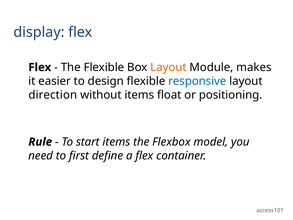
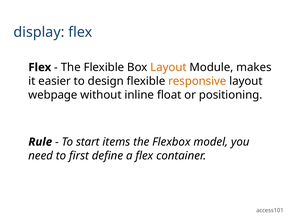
responsive colour: blue -> orange (197, 81)
direction: direction -> webpage (53, 95)
without items: items -> inline (139, 95)
